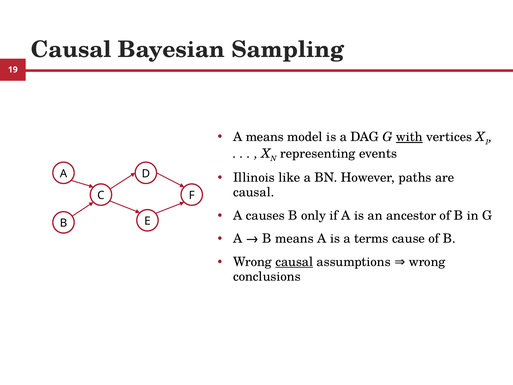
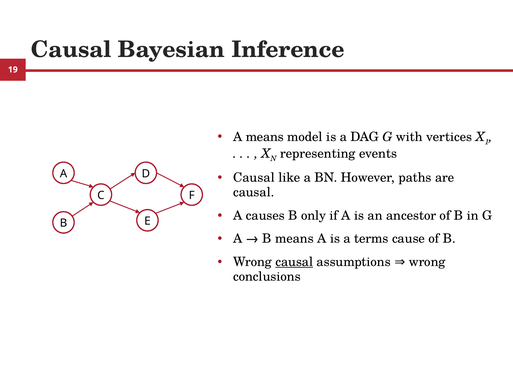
Sampling: Sampling -> Inference (288, 49)
with underline: present -> none (409, 137)
Illinois: Illinois -> Causal (254, 178)
